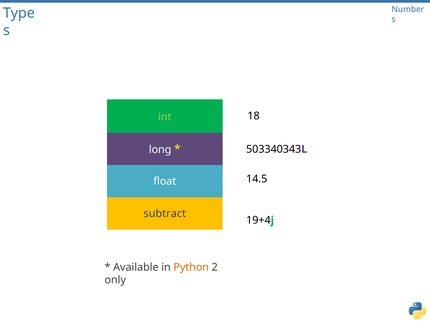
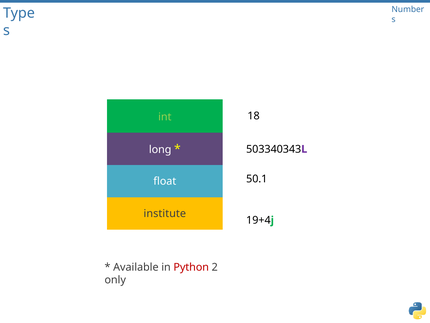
14.5: 14.5 -> 50.1 (257, 179)
subtract: subtract -> institute (165, 213)
Python colour: orange -> red (191, 267)
